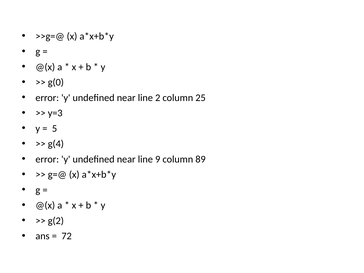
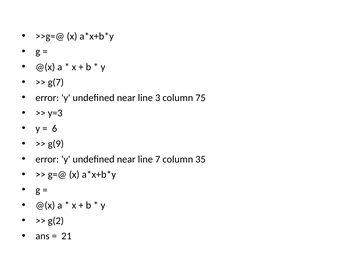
g(0: g(0 -> g(7 (56, 82)
2: 2 -> 3 (158, 98)
25: 25 -> 75 (201, 98)
5: 5 -> 6 (55, 128)
g(4: g(4 -> g(9 (56, 144)
9: 9 -> 7 (158, 159)
89: 89 -> 35 (201, 159)
72: 72 -> 21 (67, 236)
